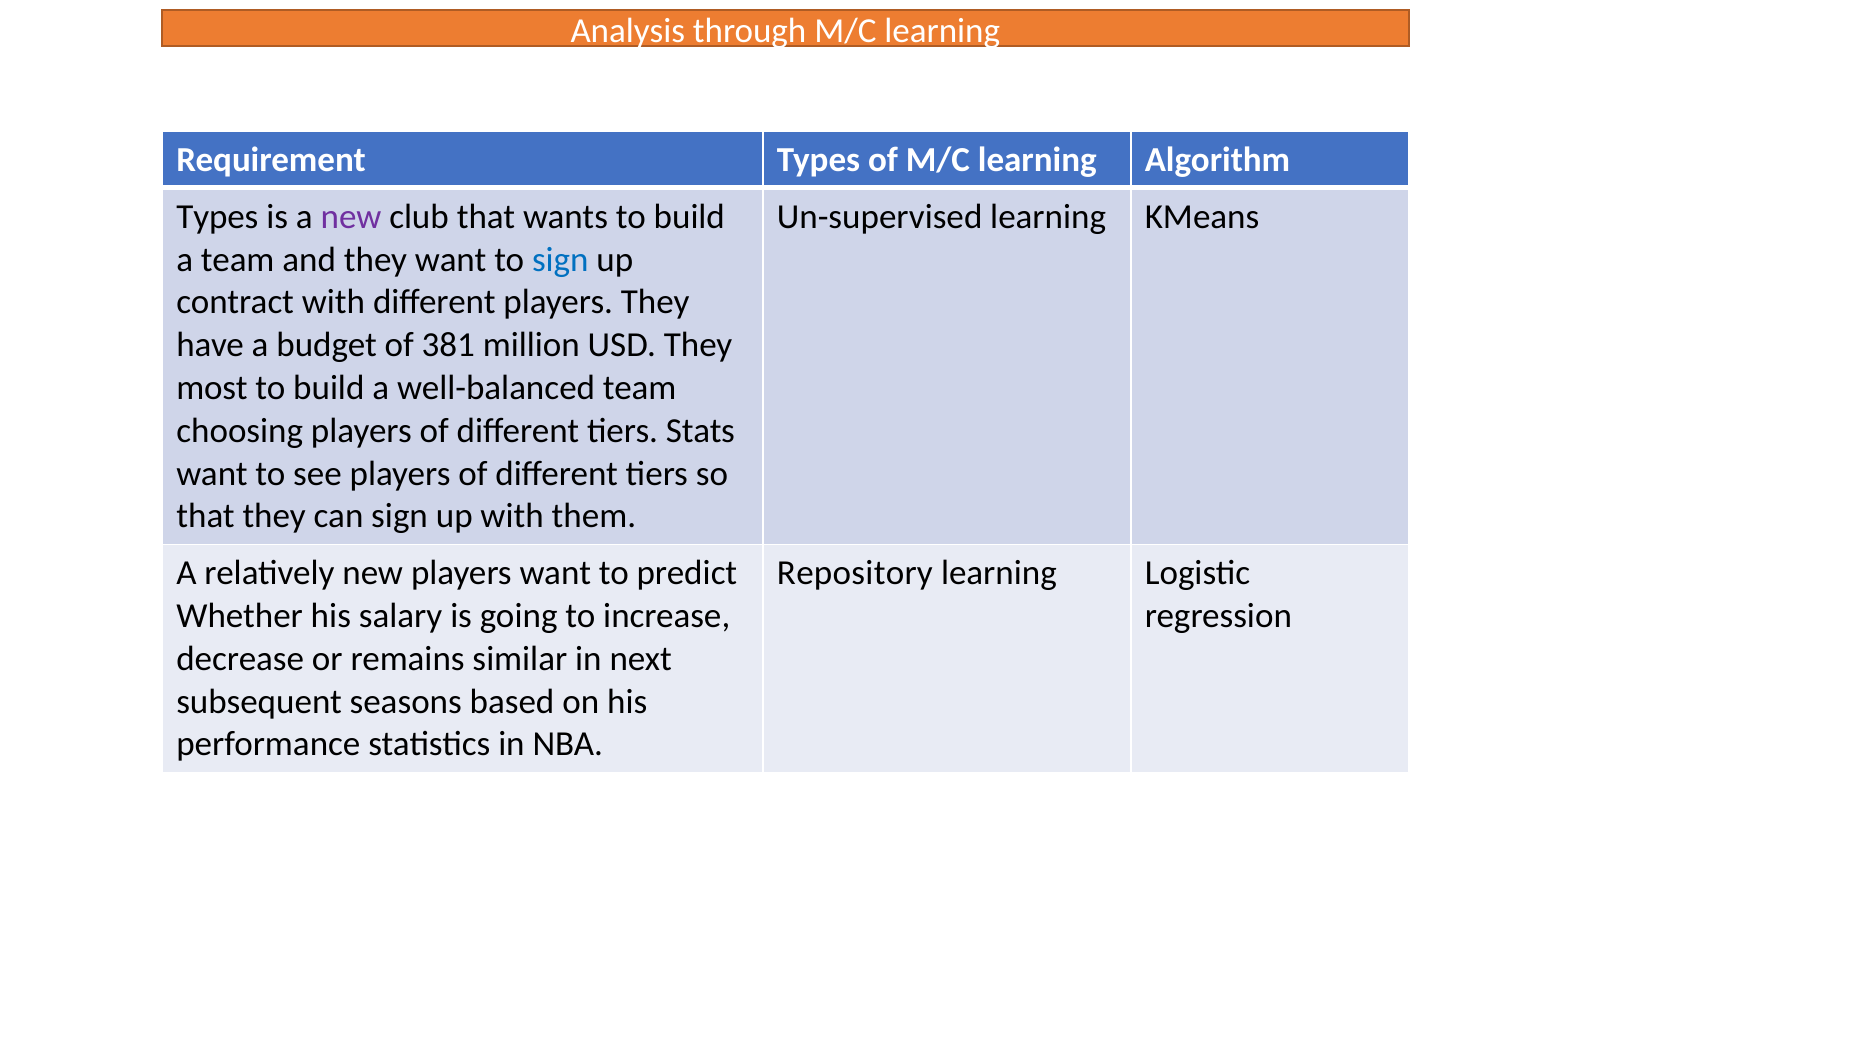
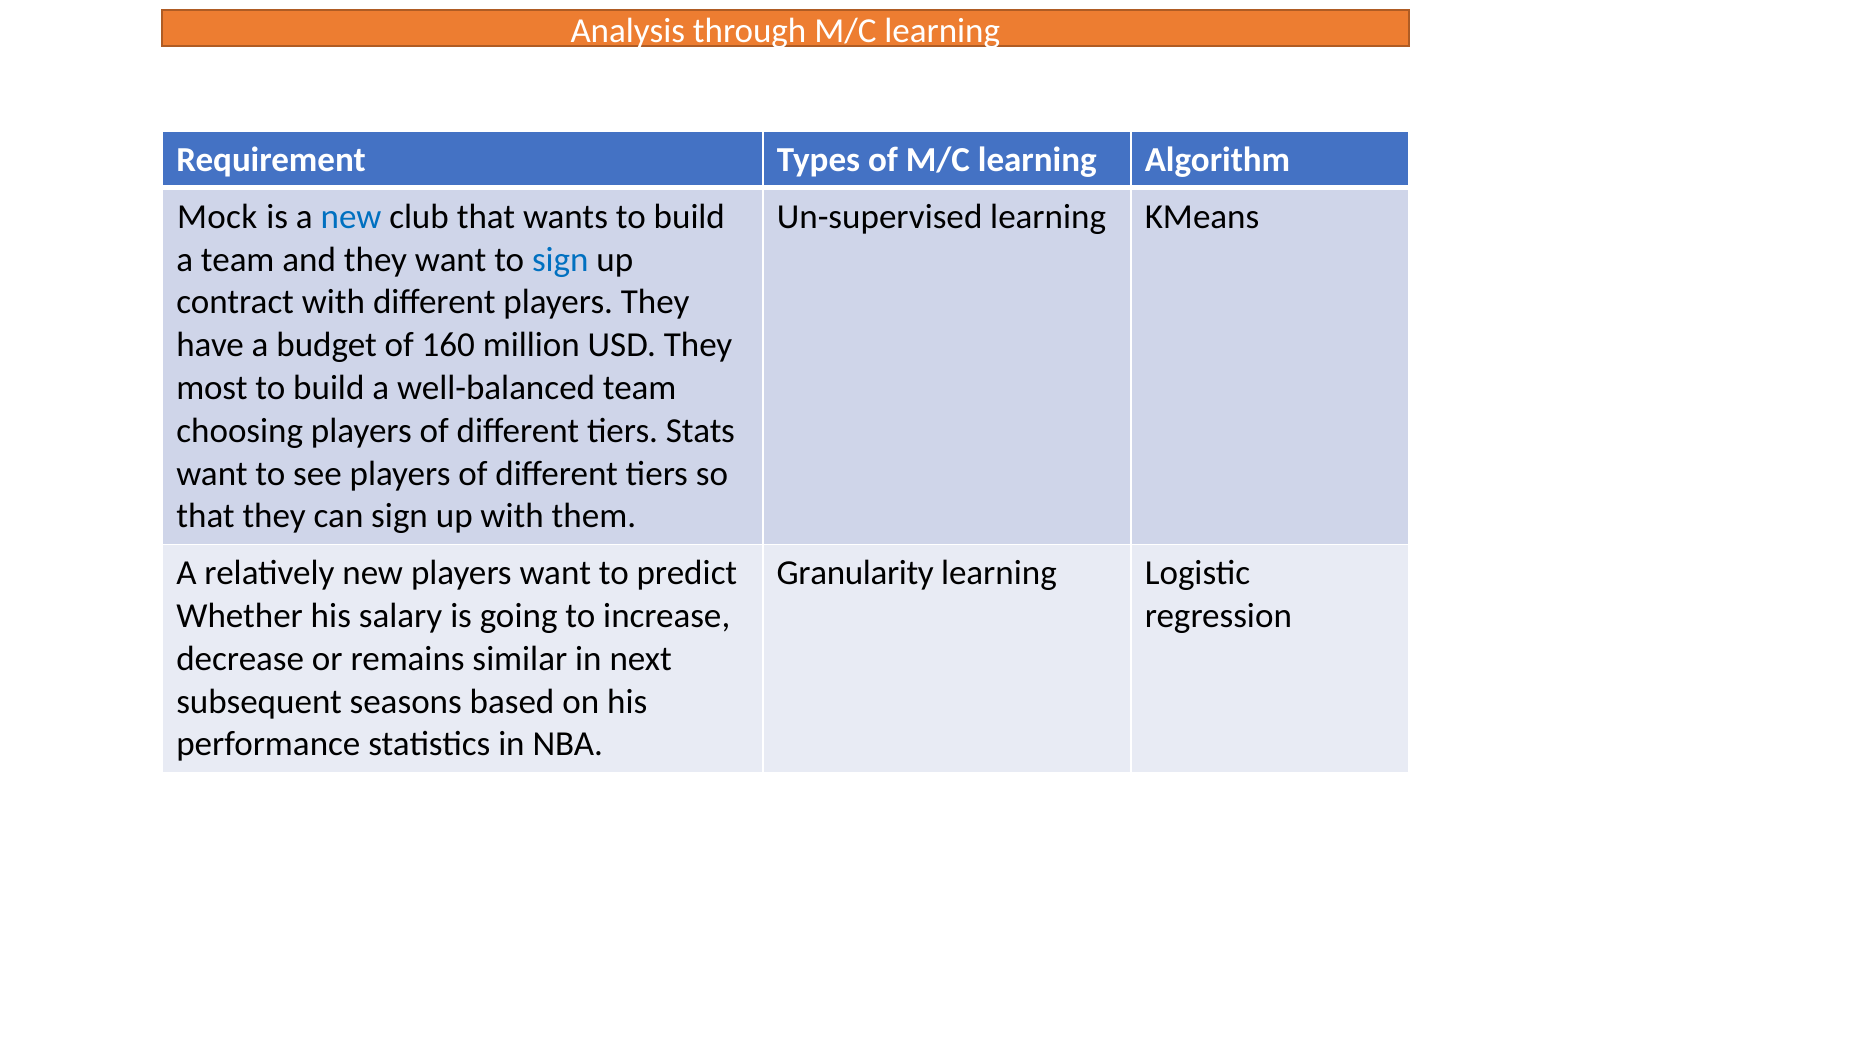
Types: Types -> Mock (217, 217)
new colour: purple -> blue (351, 217)
381: 381 -> 160 (448, 345)
Repository: Repository -> Granularity (855, 573)
